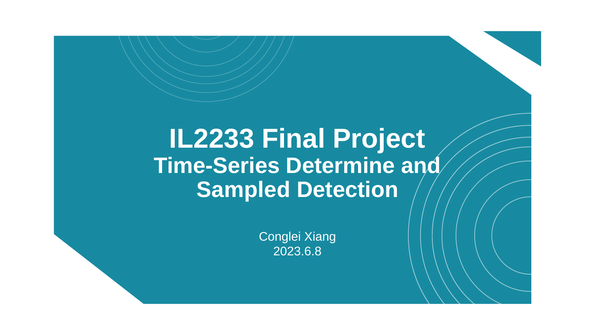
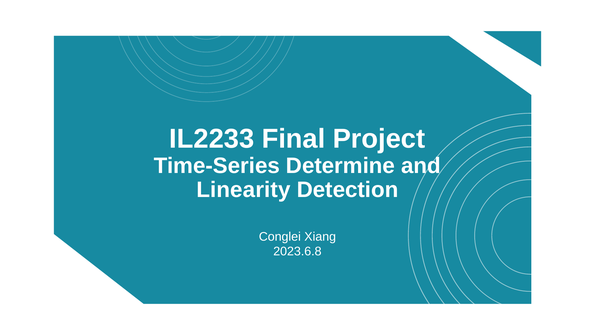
Sampled: Sampled -> Linearity (243, 190)
